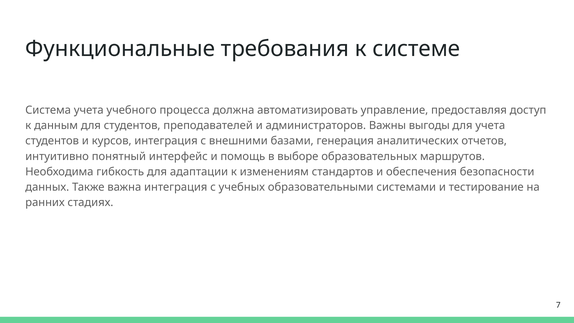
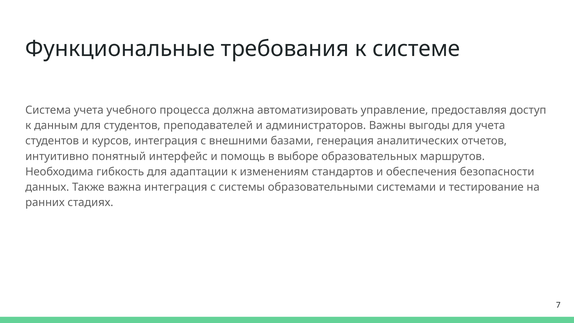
учебных: учебных -> системы (242, 187)
